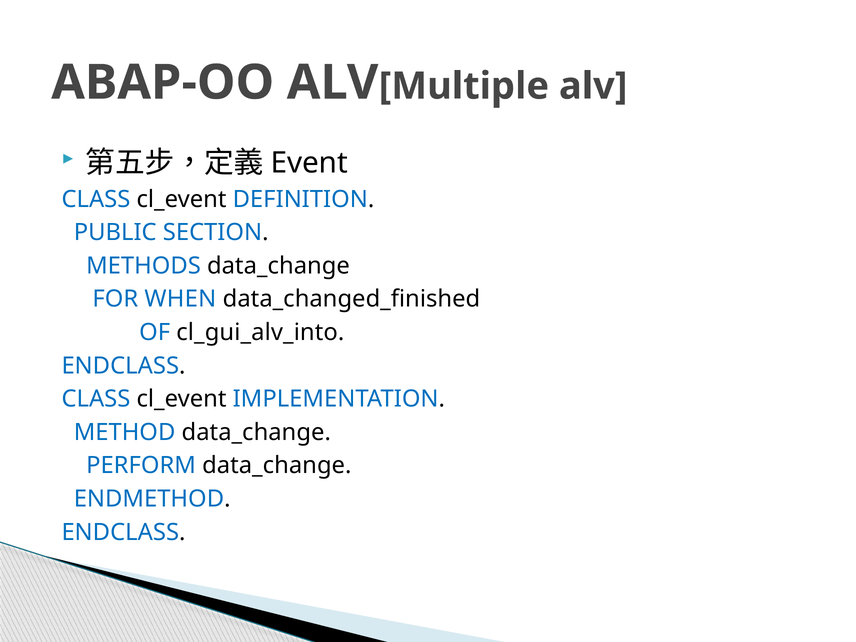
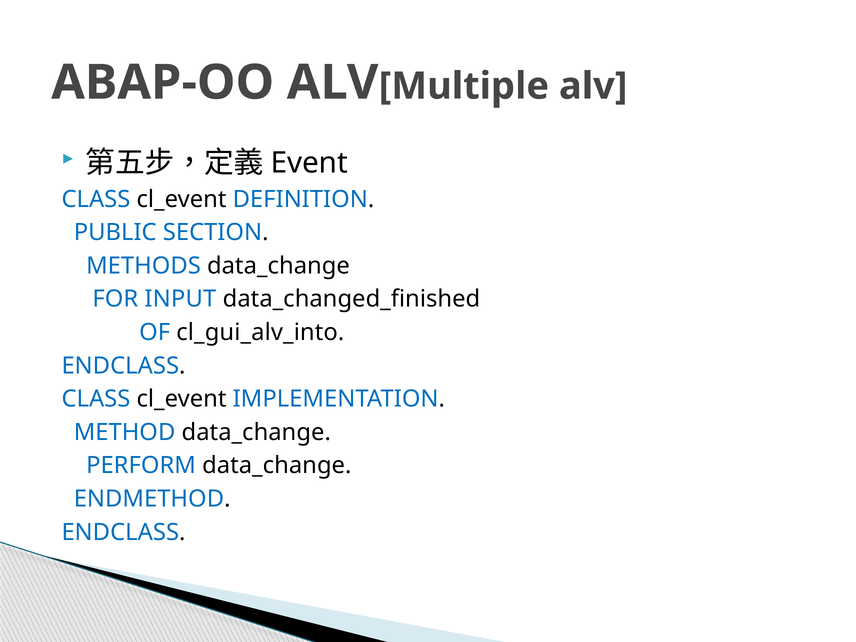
WHEN: WHEN -> INPUT (180, 299)
